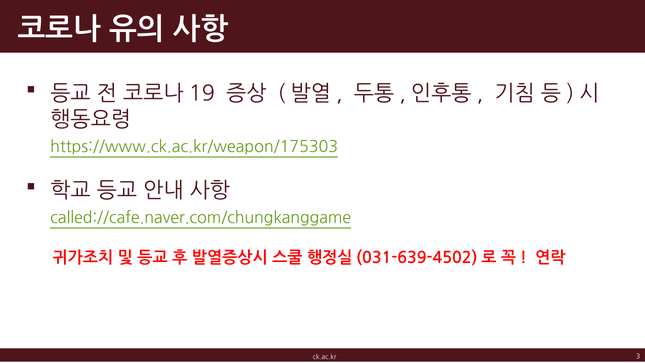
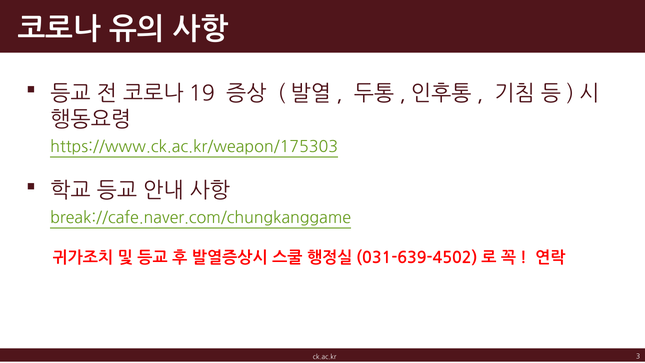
called://cafe.naver.com/chungkanggame: called://cafe.naver.com/chungkanggame -> break://cafe.naver.com/chungkanggame (201, 218)
